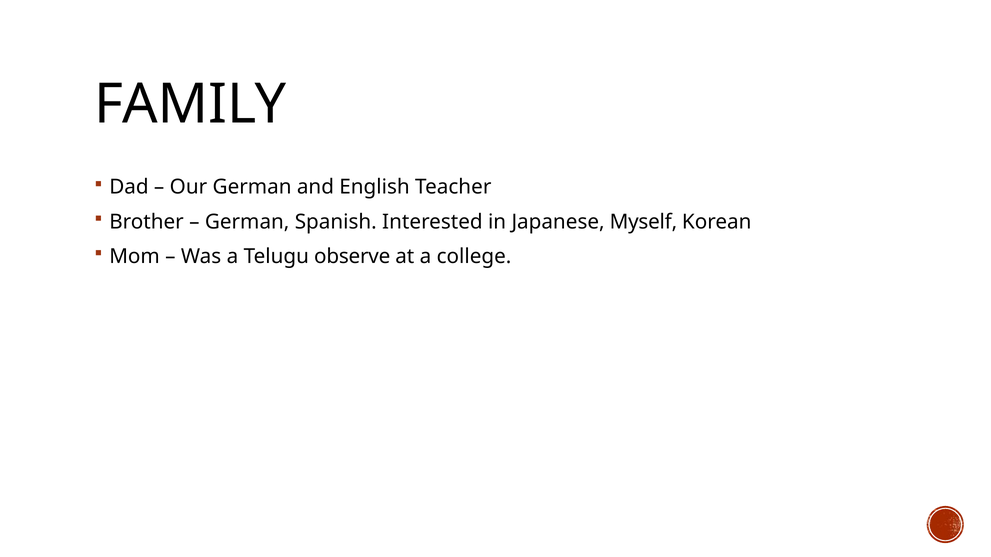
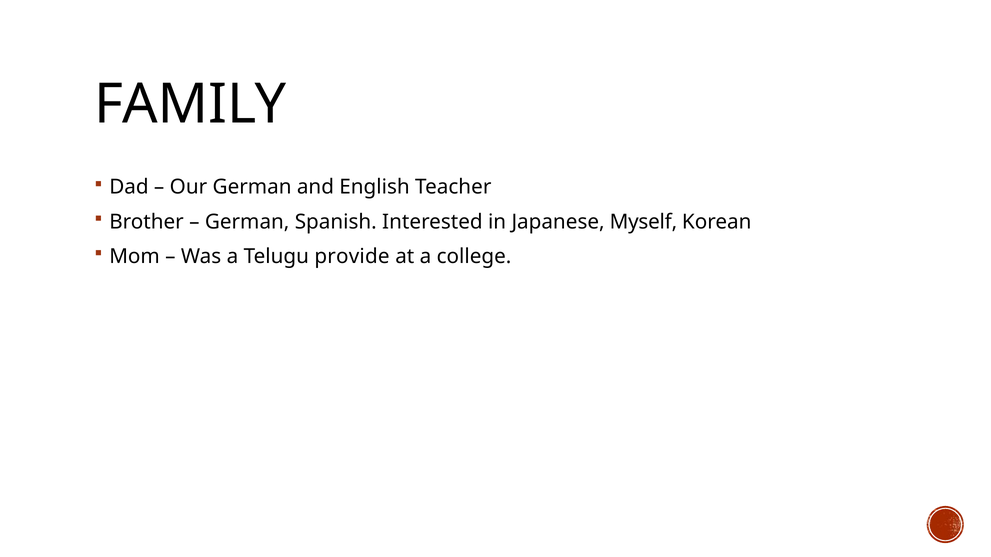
observe: observe -> provide (352, 257)
